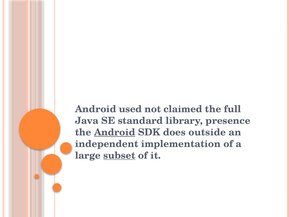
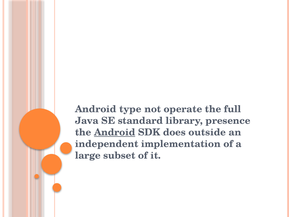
used: used -> type (130, 109)
claimed: claimed -> operate (183, 109)
subset underline: present -> none (119, 155)
